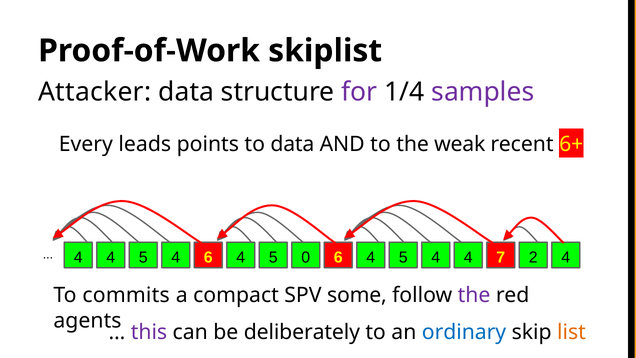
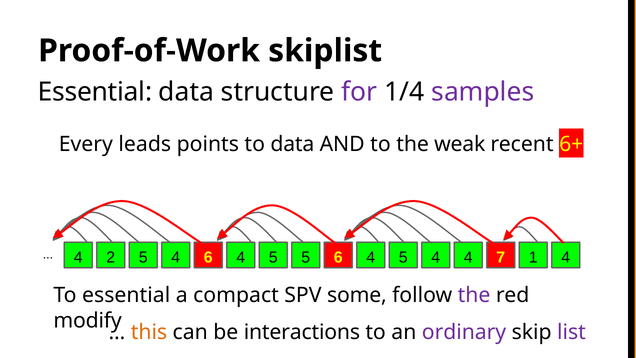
Attacker: Attacker -> Essential (95, 92)
4: 4 -> 2 (111, 257)
5 0: 0 -> 5 (306, 257)
2: 2 -> 1 (533, 257)
To commits: commits -> essential (126, 295)
agents: agents -> modify (88, 320)
this colour: purple -> orange (149, 332)
deliberately: deliberately -> interactions (302, 332)
ordinary colour: blue -> purple (464, 332)
list colour: orange -> purple (571, 332)
